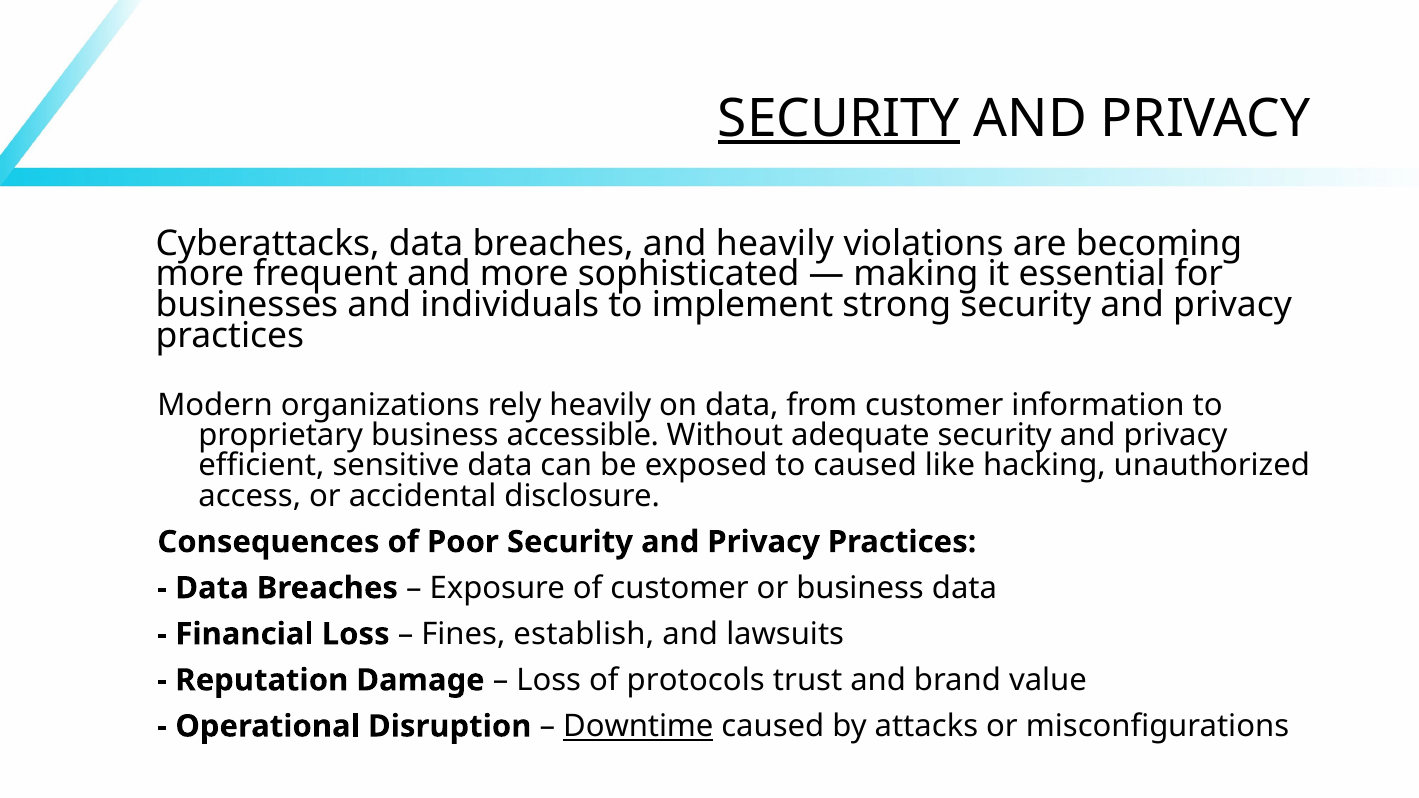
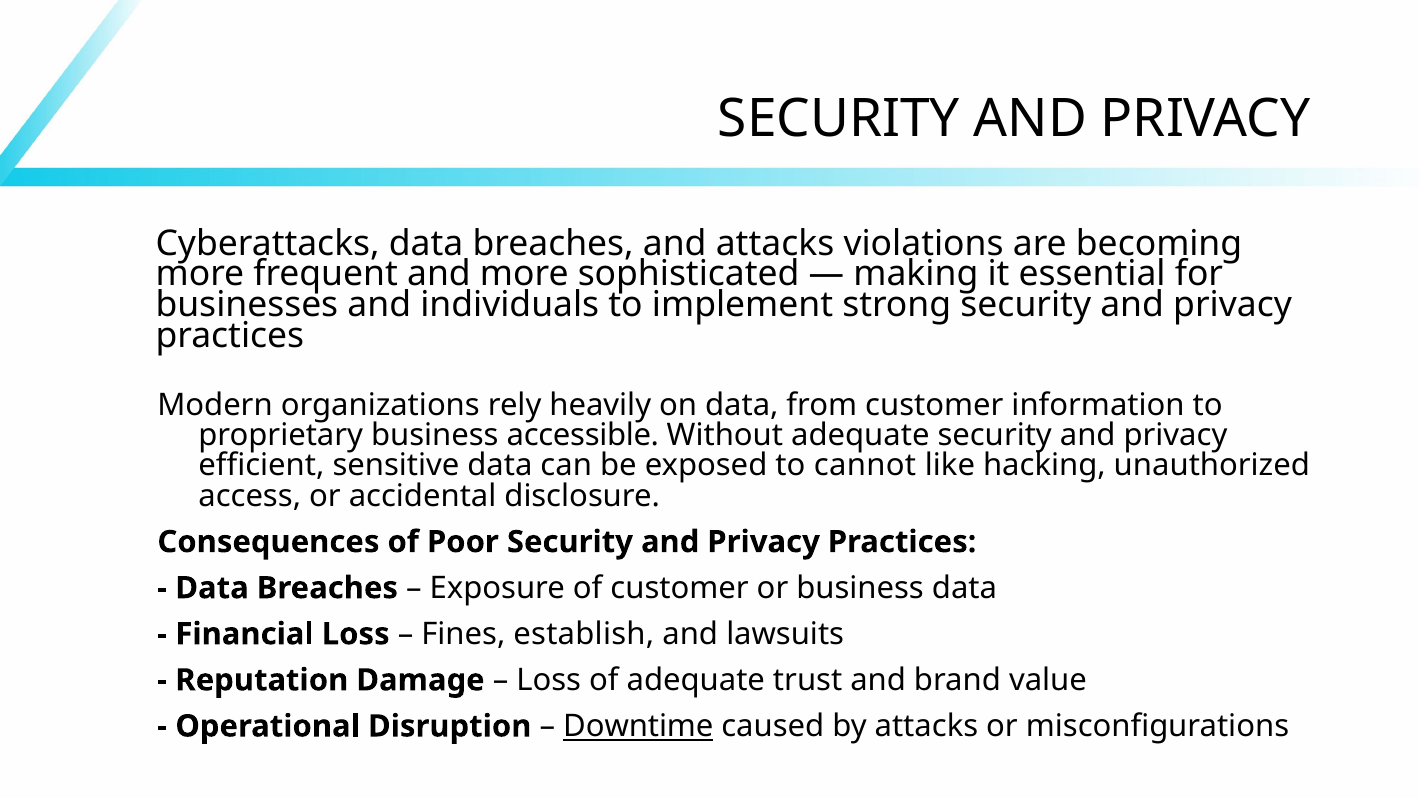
SECURITY underline: present -> none (839, 119)
and heavily: heavily -> attacks (775, 243)
to caused: caused -> cannot (865, 466)
of protocols: protocols -> adequate (696, 680)
